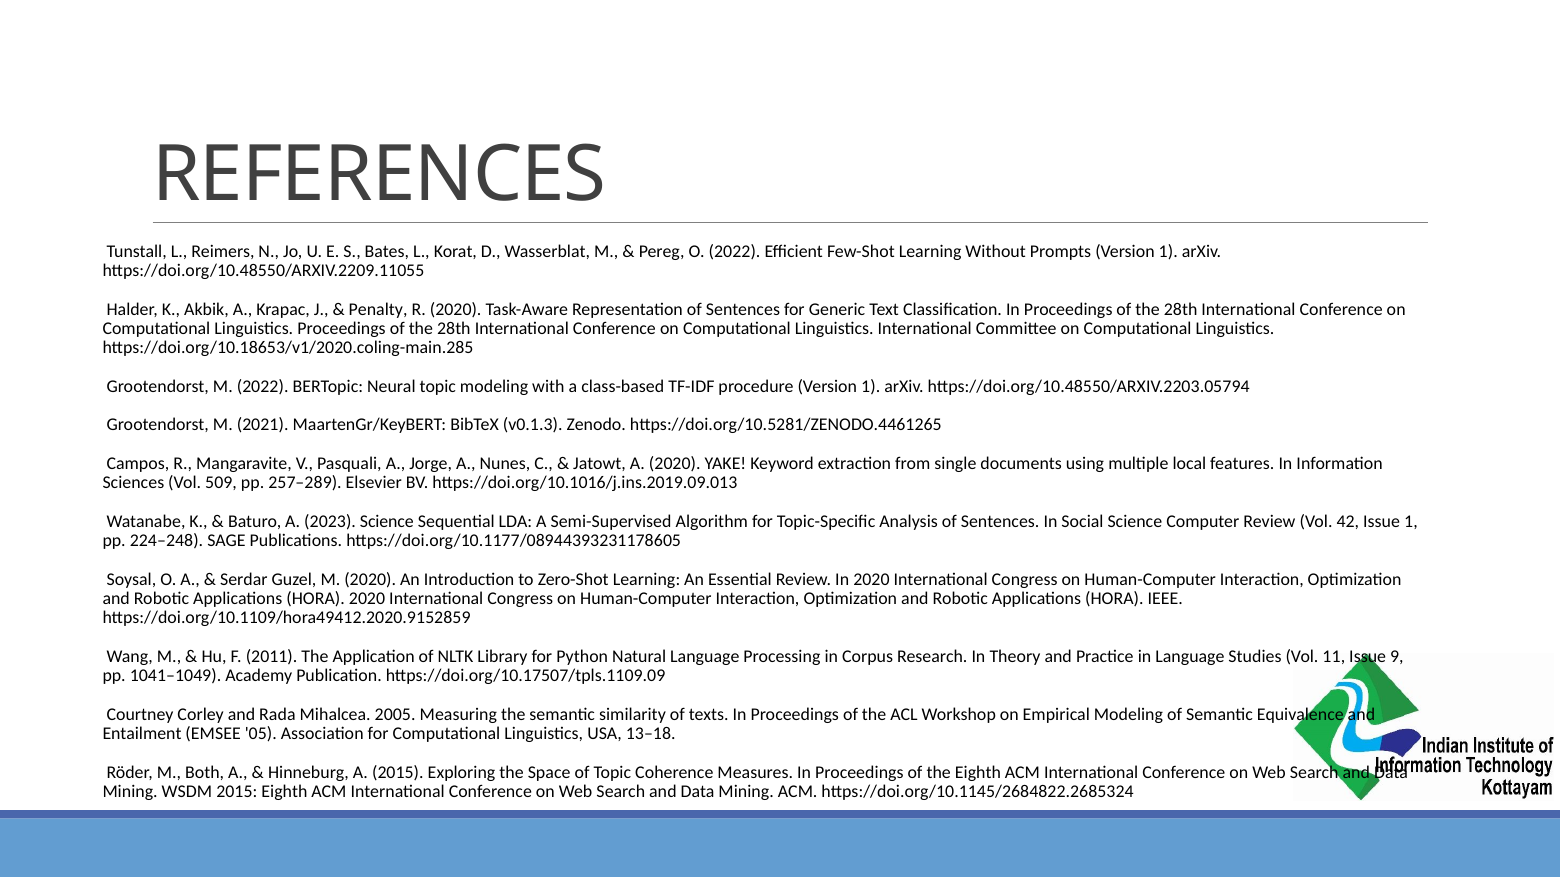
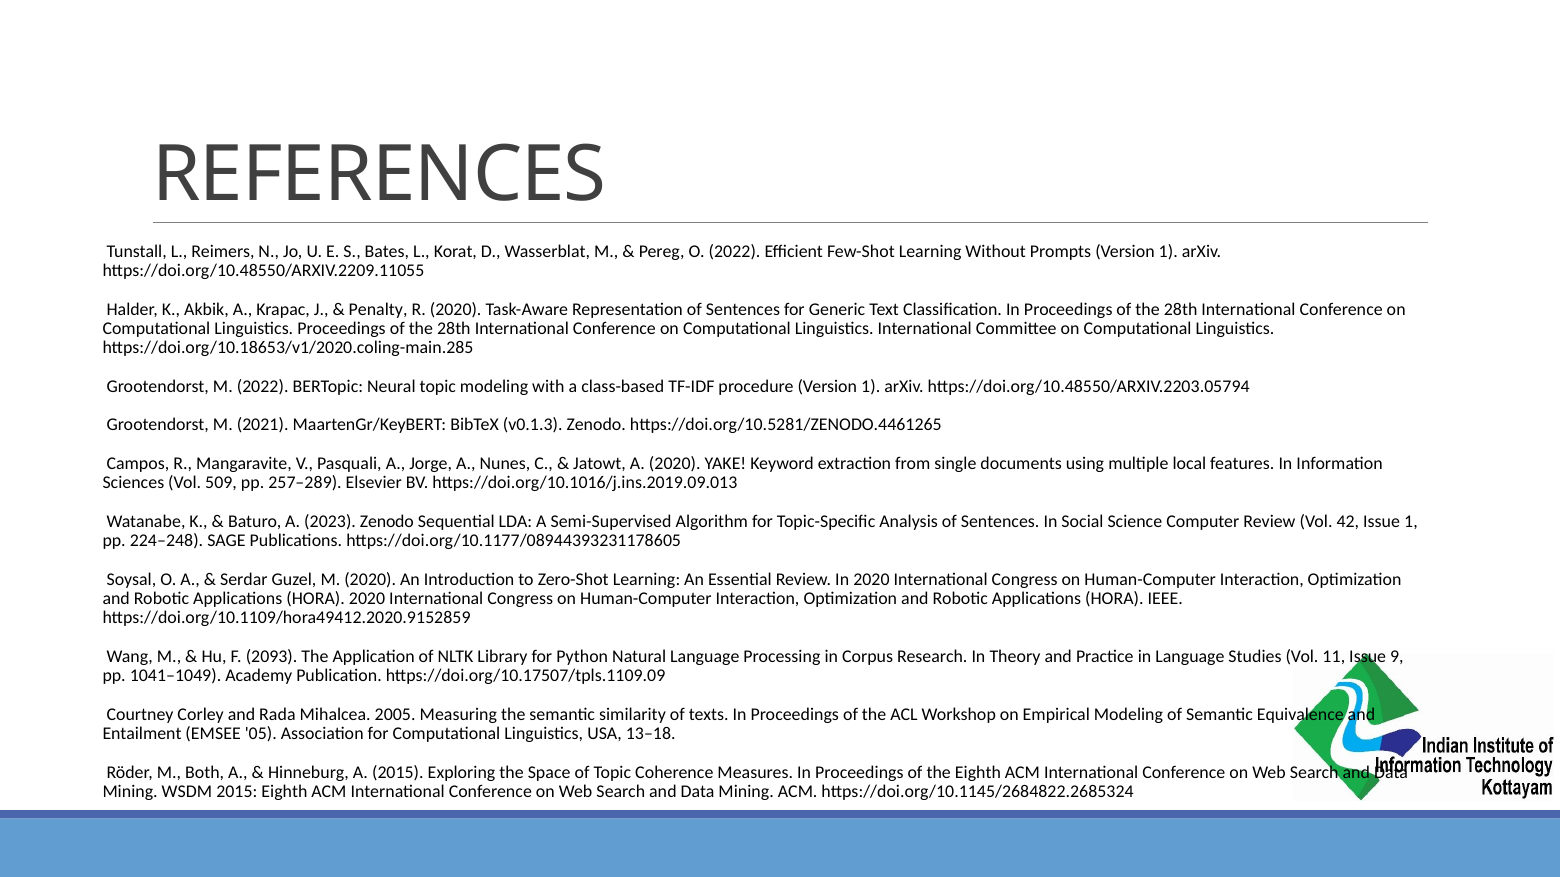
2023 Science: Science -> Zenodo (387, 522)
2011: 2011 -> 2093 (272, 657)
